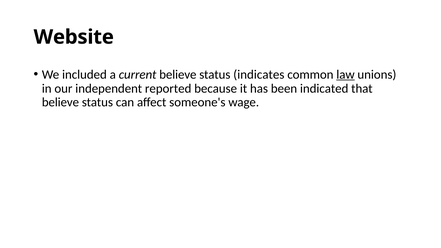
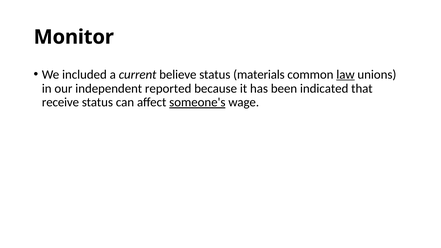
Website: Website -> Monitor (74, 37)
indicates: indicates -> materials (259, 75)
believe: believe -> receive (60, 102)
someone's underline: none -> present (197, 102)
